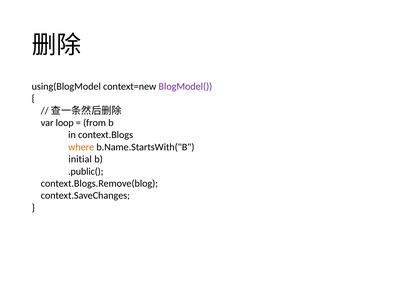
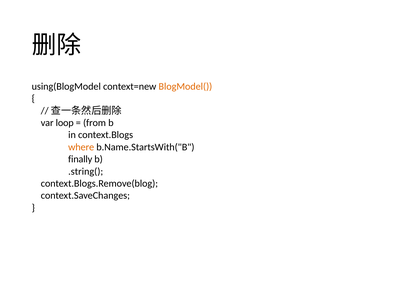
BlogModel( colour: purple -> orange (185, 87)
initial: initial -> finally (80, 159)
.public(: .public( -> .string( (86, 171)
